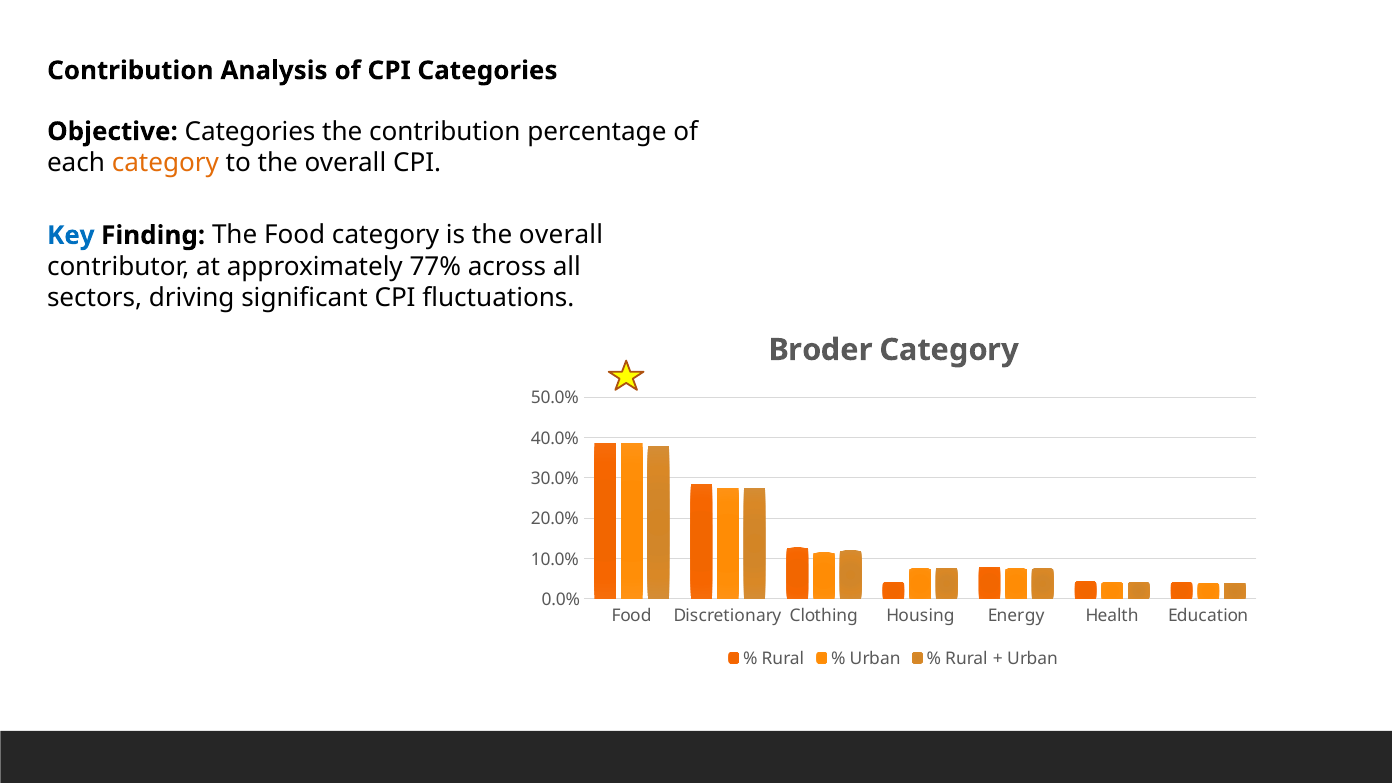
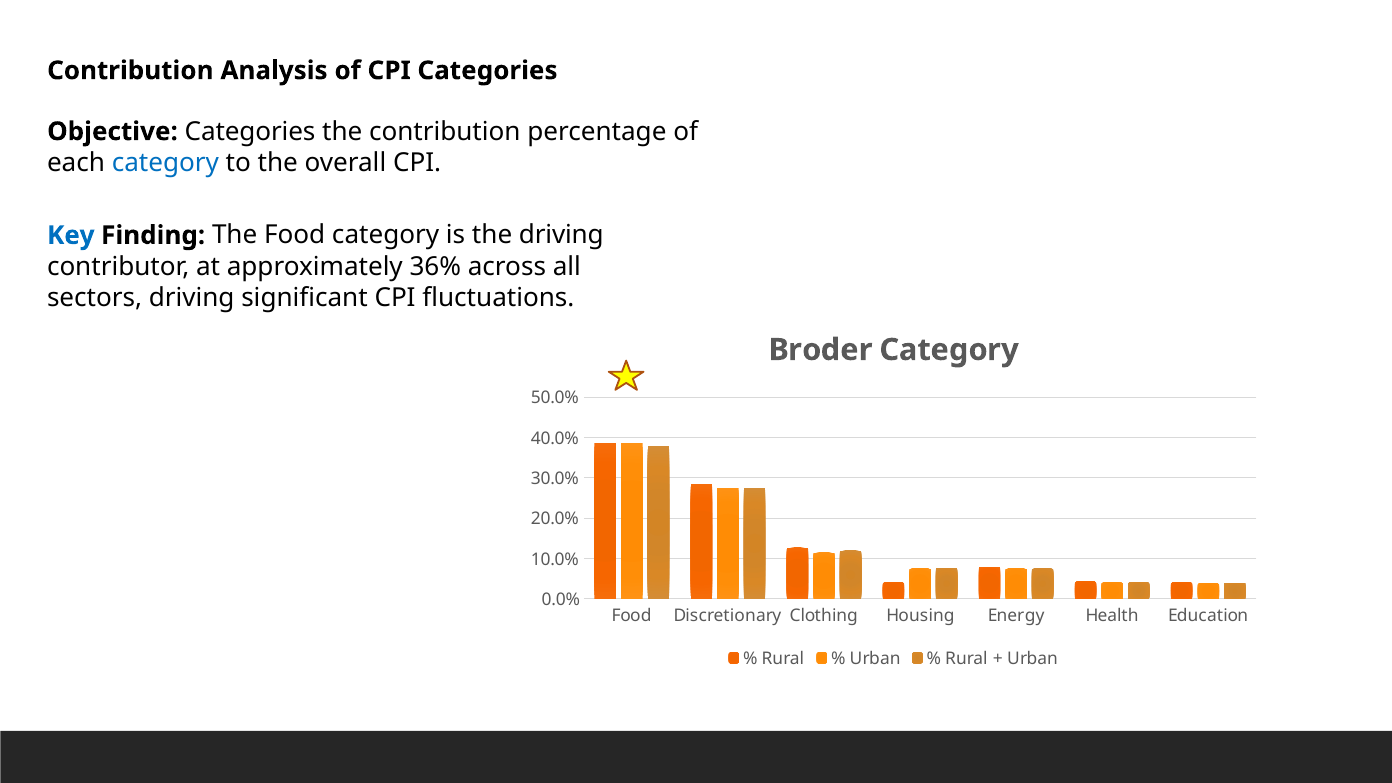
category colour: orange -> blue (165, 163)
is the overall: overall -> driving (561, 235)
77%: 77% -> 36% (435, 267)
